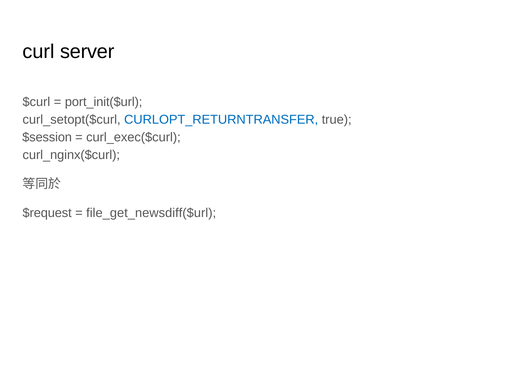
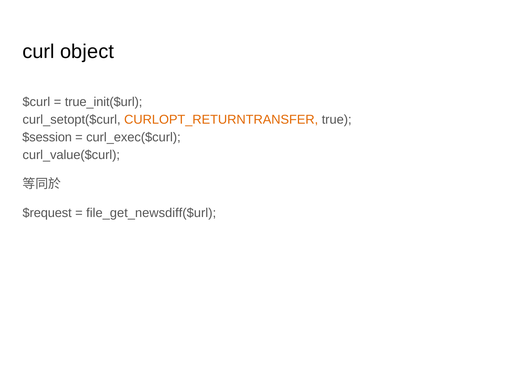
server: server -> object (87, 52)
port_init($url: port_init($url -> true_init($url (104, 102)
CURLOPT_RETURNTRANSFER colour: blue -> orange (221, 120)
curl_nginx($curl: curl_nginx($curl -> curl_value($curl (71, 155)
